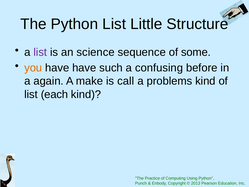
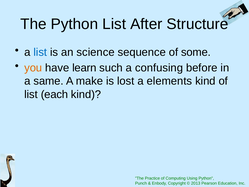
Little: Little -> After (146, 24)
list colour: purple -> blue (40, 52)
have have: have -> learn (84, 68)
again: again -> same (49, 81)
call: call -> lost (126, 81)
problems: problems -> elements (169, 81)
